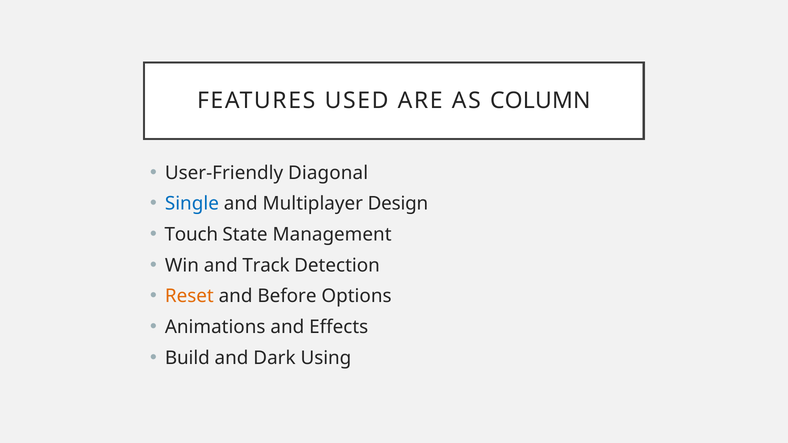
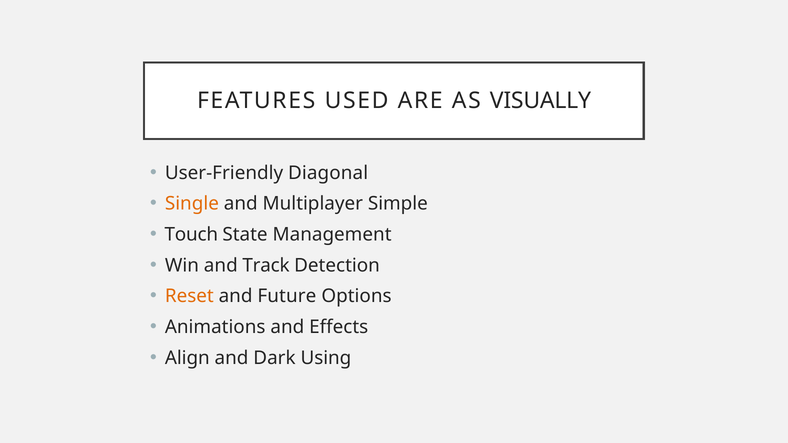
COLUMN: COLUMN -> VISUALLY (540, 101)
Single colour: blue -> orange (192, 204)
Design: Design -> Simple (398, 204)
Before: Before -> Future (287, 296)
Build: Build -> Align (187, 358)
